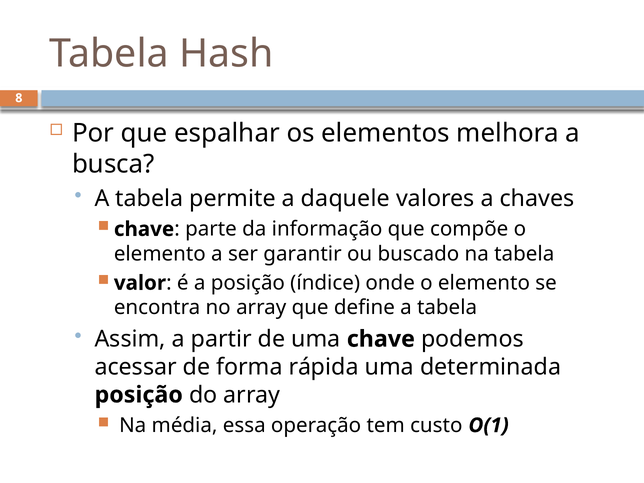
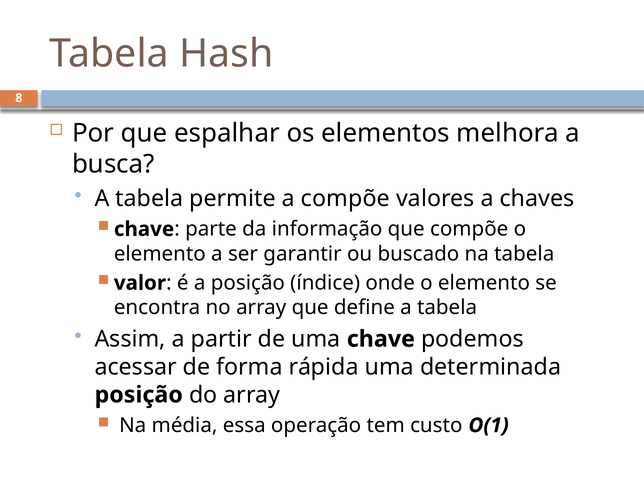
a daquele: daquele -> compõe (345, 199)
